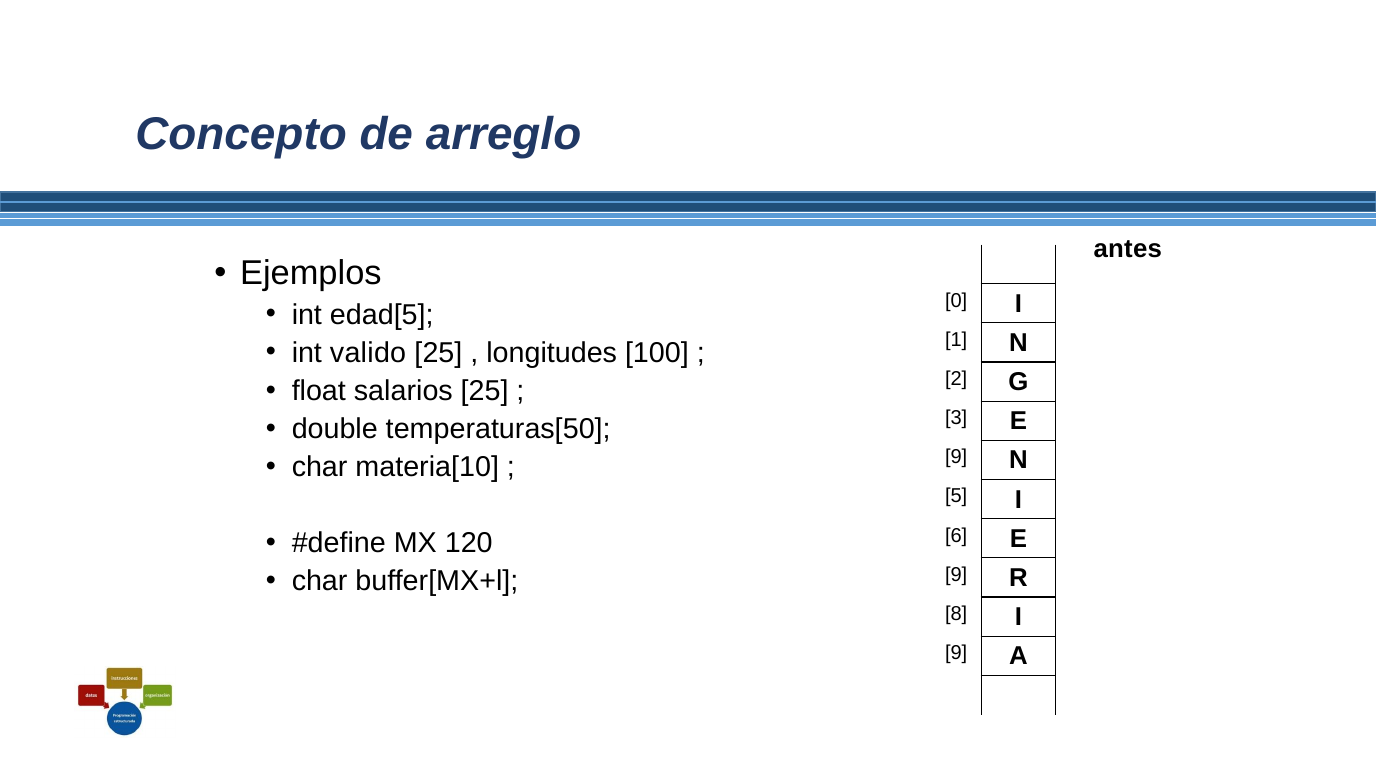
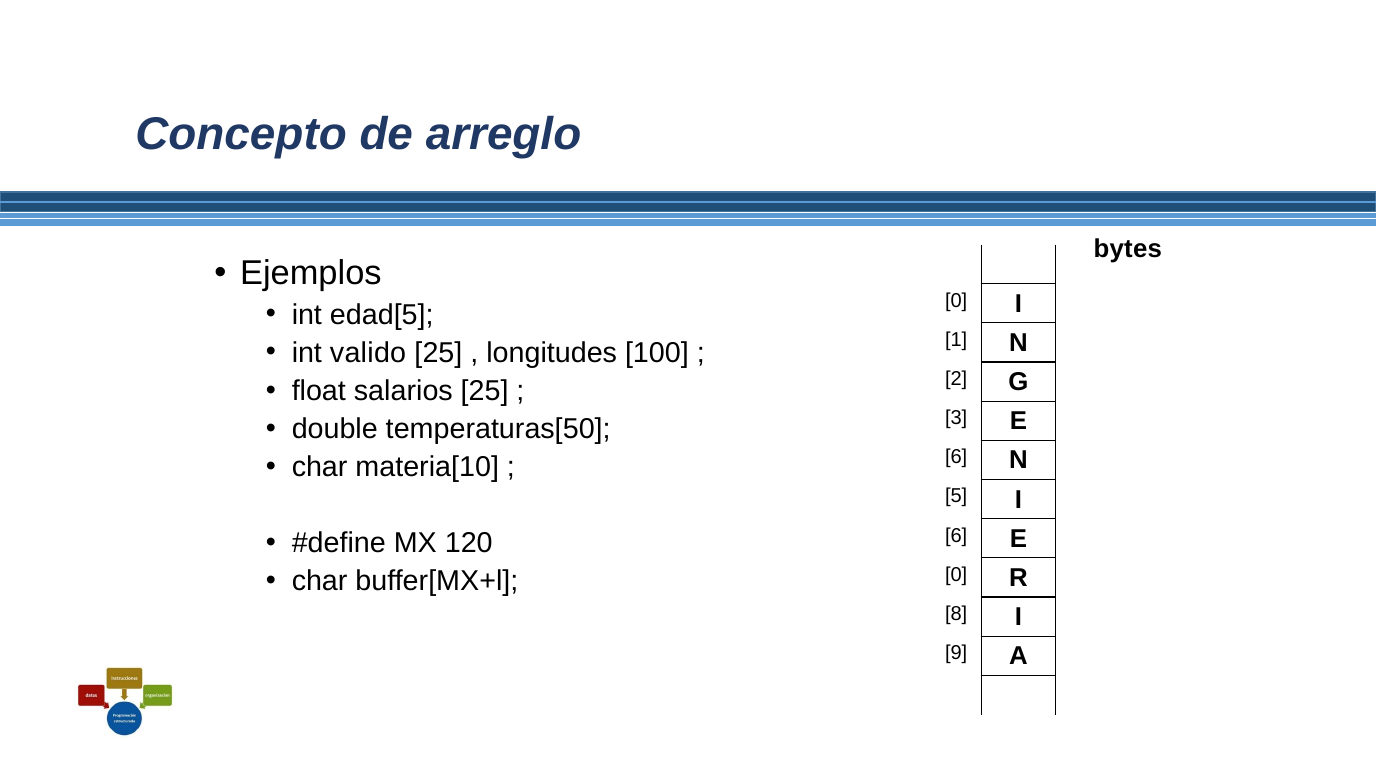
antes: antes -> bytes (1128, 249)
9: 9 -> 6 (956, 457)
9: 9 -> 0 (956, 575)
